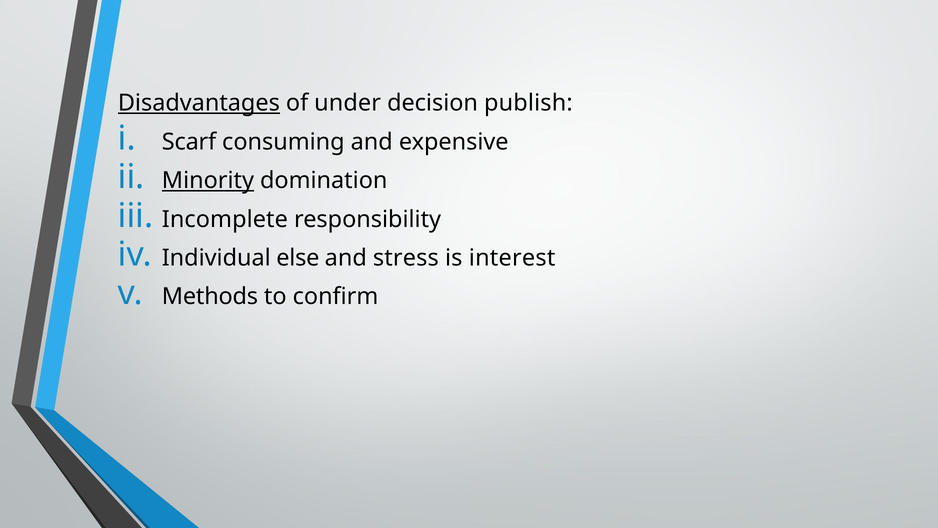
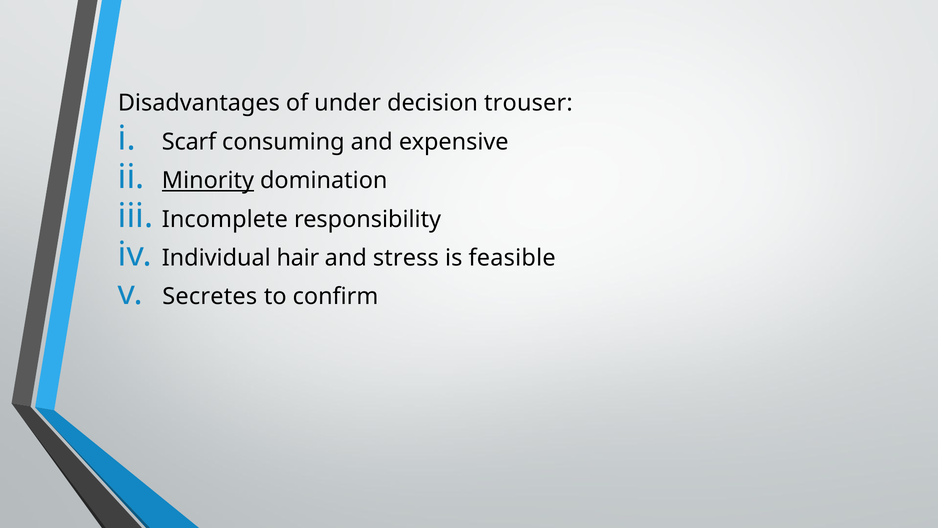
Disadvantages underline: present -> none (199, 103)
publish: publish -> trouser (528, 103)
else: else -> hair (298, 258)
interest: interest -> feasible (512, 258)
Methods: Methods -> Secretes (210, 297)
